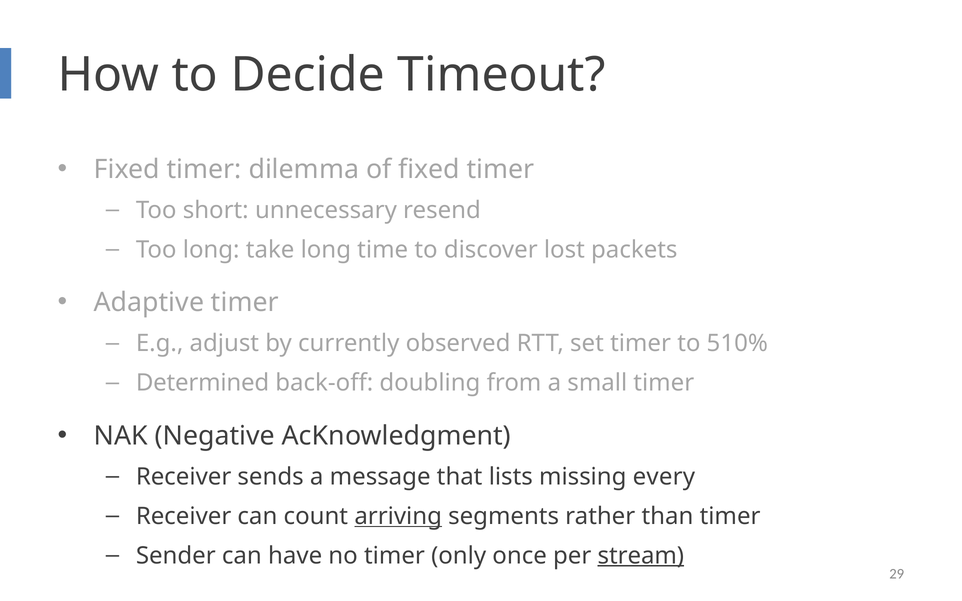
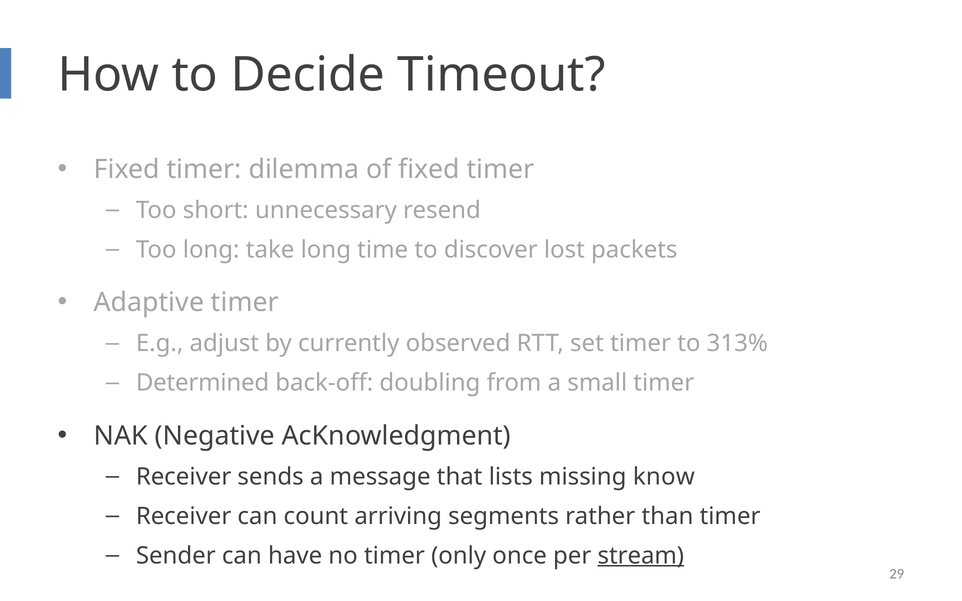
510%: 510% -> 313% (737, 344)
every: every -> know (664, 477)
arriving underline: present -> none (398, 516)
